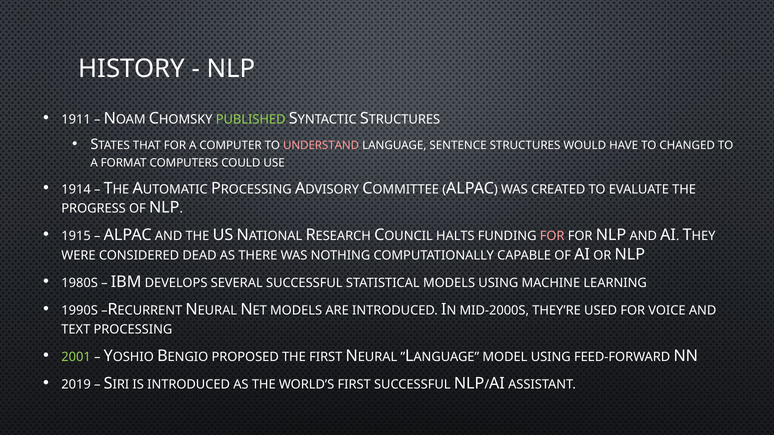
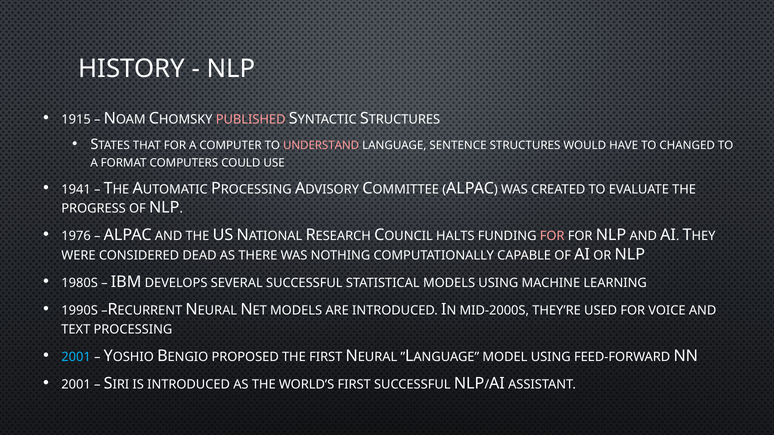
1911: 1911 -> 1915 (76, 120)
PUBLISHED colour: light green -> pink (251, 120)
1914: 1914 -> 1941 (76, 190)
1915: 1915 -> 1976 (76, 236)
2001 colour: light green -> light blue (76, 357)
2019: 2019 -> 2001 (76, 385)
